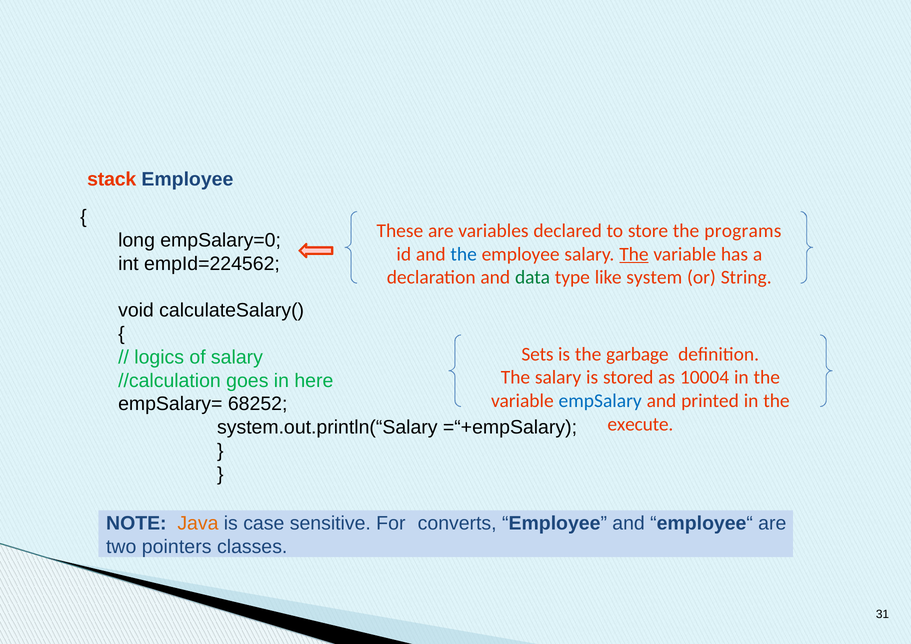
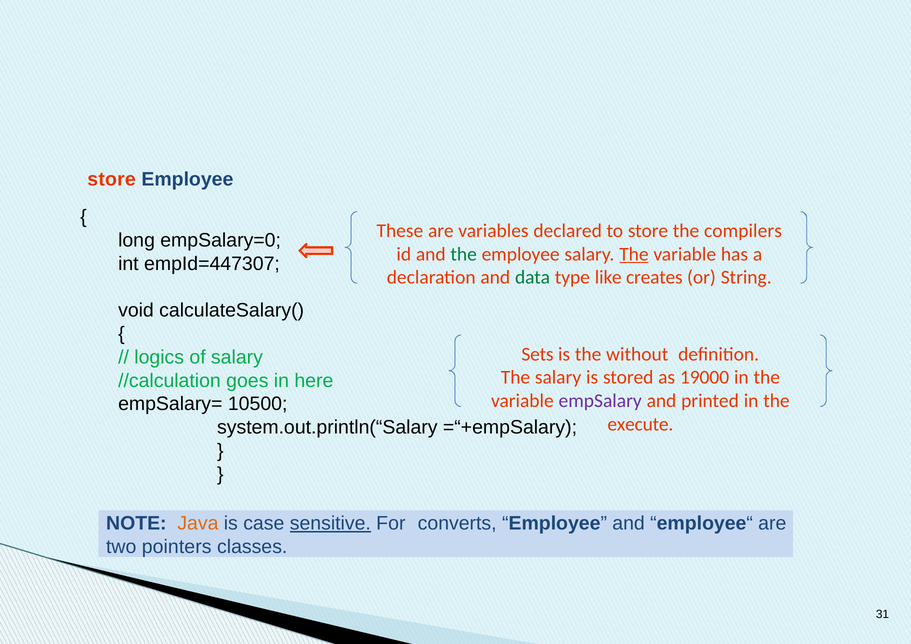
stack: stack -> store (112, 179)
programs: programs -> compilers (743, 231)
the colour: blue -> green (464, 254)
empId=224562: empId=224562 -> empId=447307 (212, 264)
system: system -> creates (654, 277)
garbage: garbage -> without (637, 354)
10004: 10004 -> 19000 (705, 377)
empSalary colour: blue -> purple (600, 401)
68252: 68252 -> 10500 (258, 404)
sensitive underline: none -> present (330, 523)
